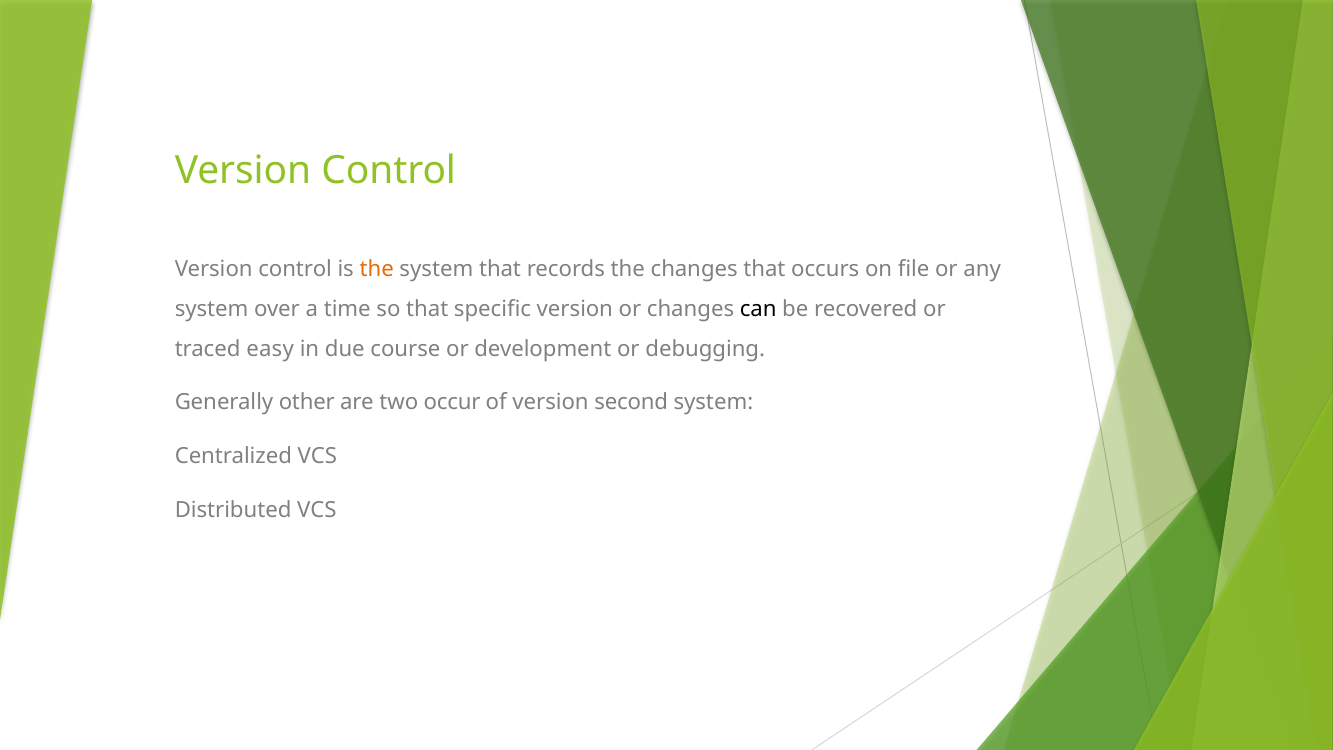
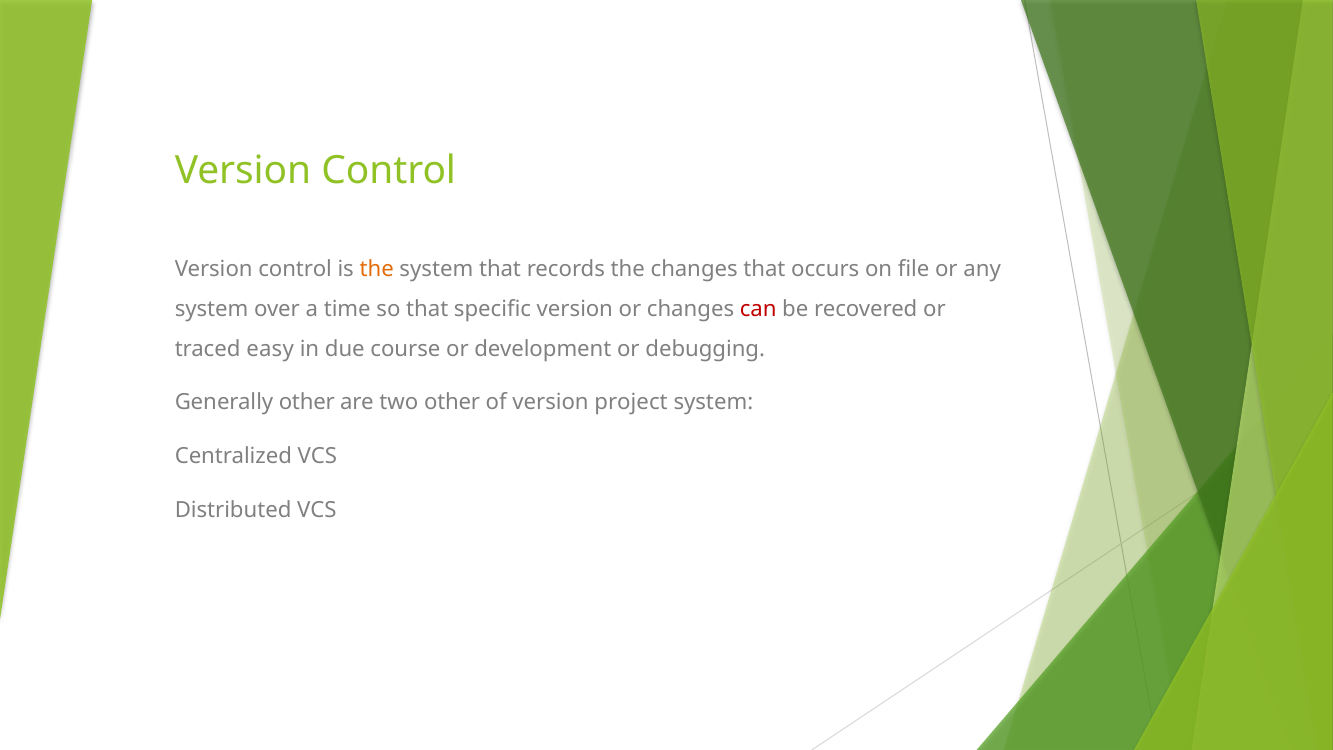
can colour: black -> red (758, 309)
two occur: occur -> other (452, 402)
second: second -> project (631, 402)
